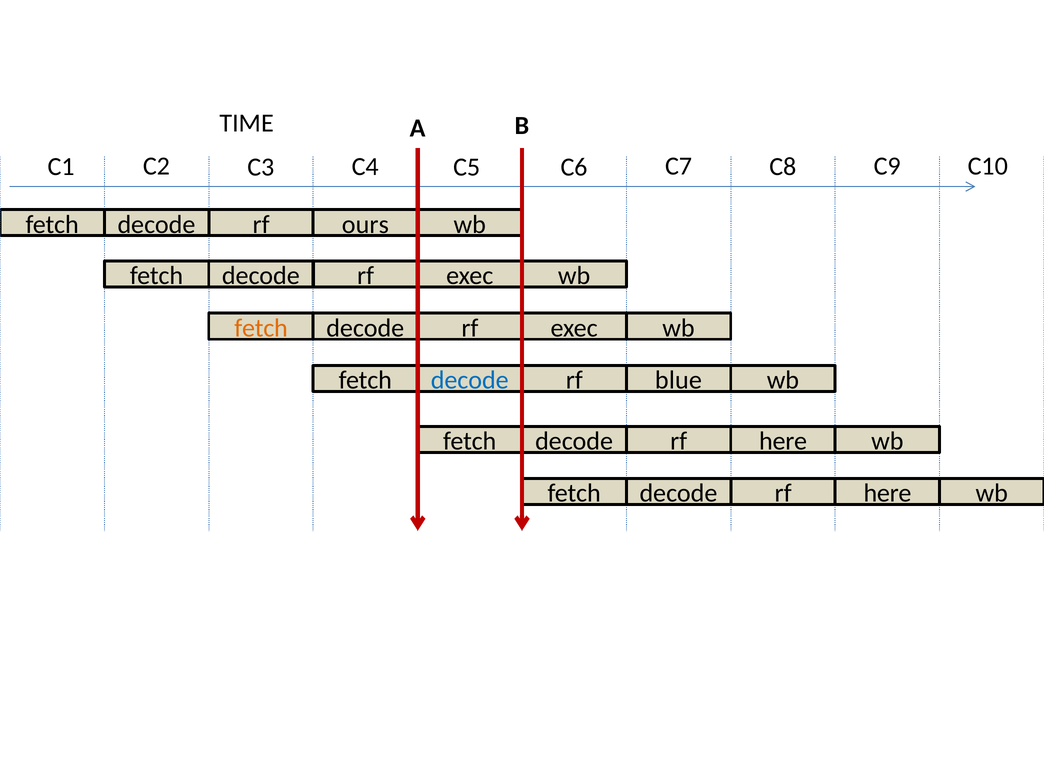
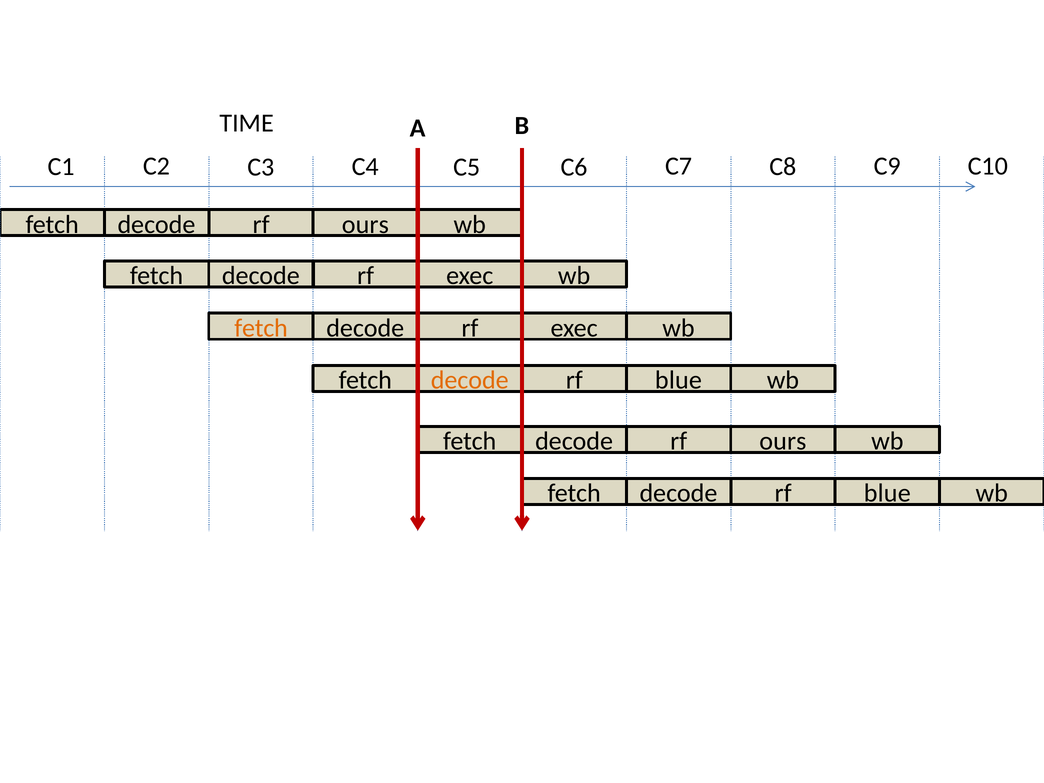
decode colour: blue -> orange (470, 380)
here: here -> ours (783, 441)
here: here -> blue (887, 493)
